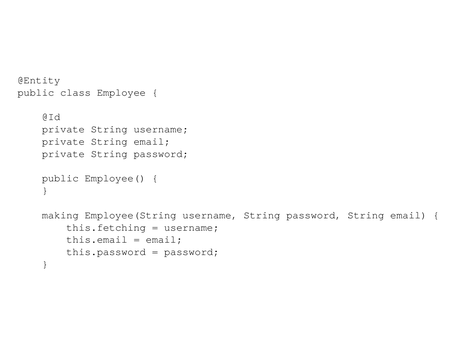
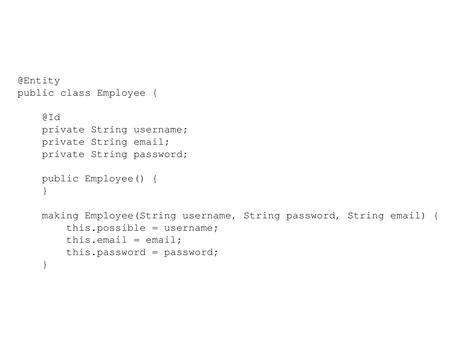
this.fetching: this.fetching -> this.possible (106, 227)
